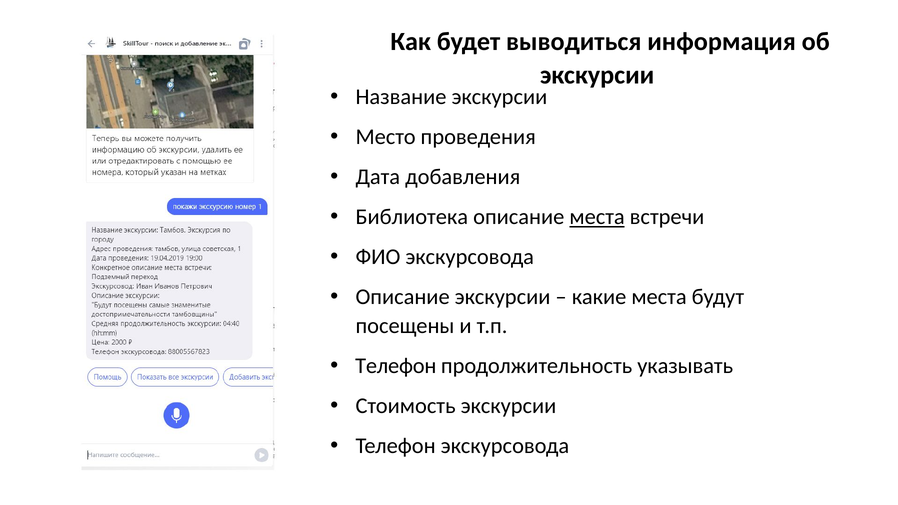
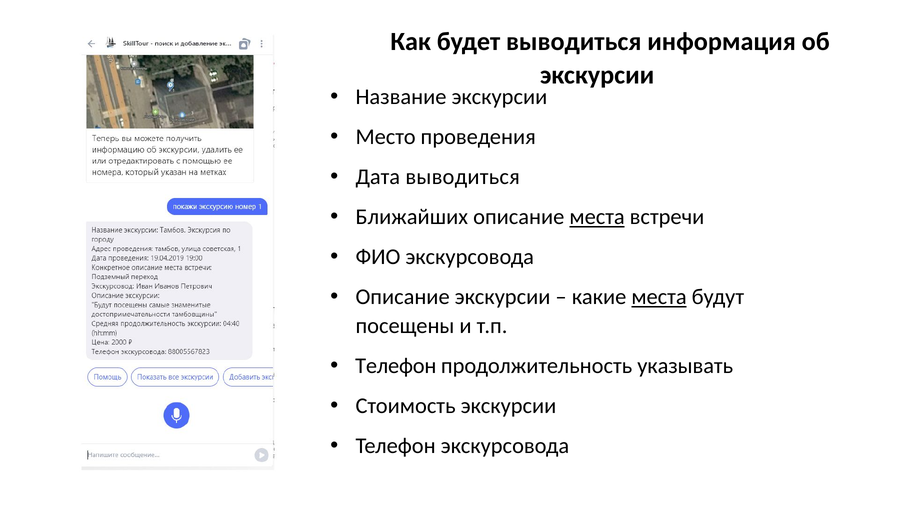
Дата добавления: добавления -> выводиться (463, 177)
Библиотека: Библиотека -> Ближайших (412, 217)
места underline: none -> present (659, 297)
